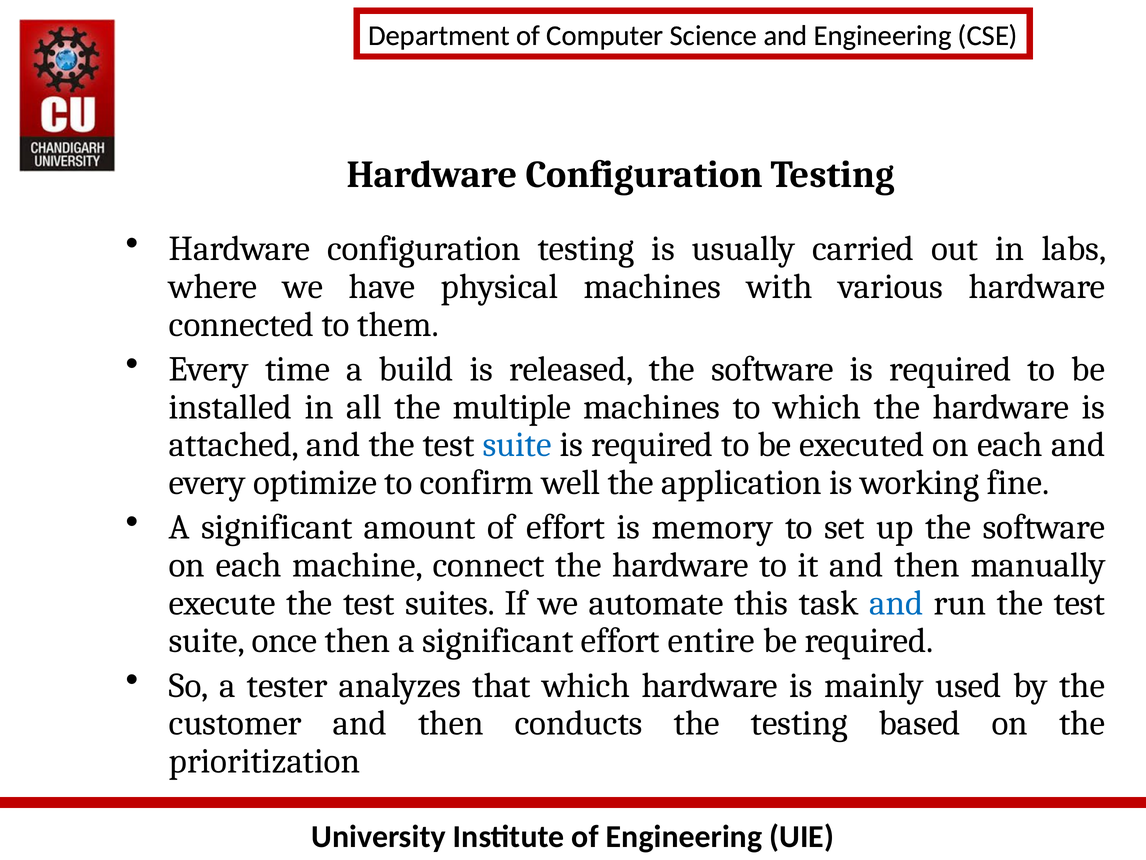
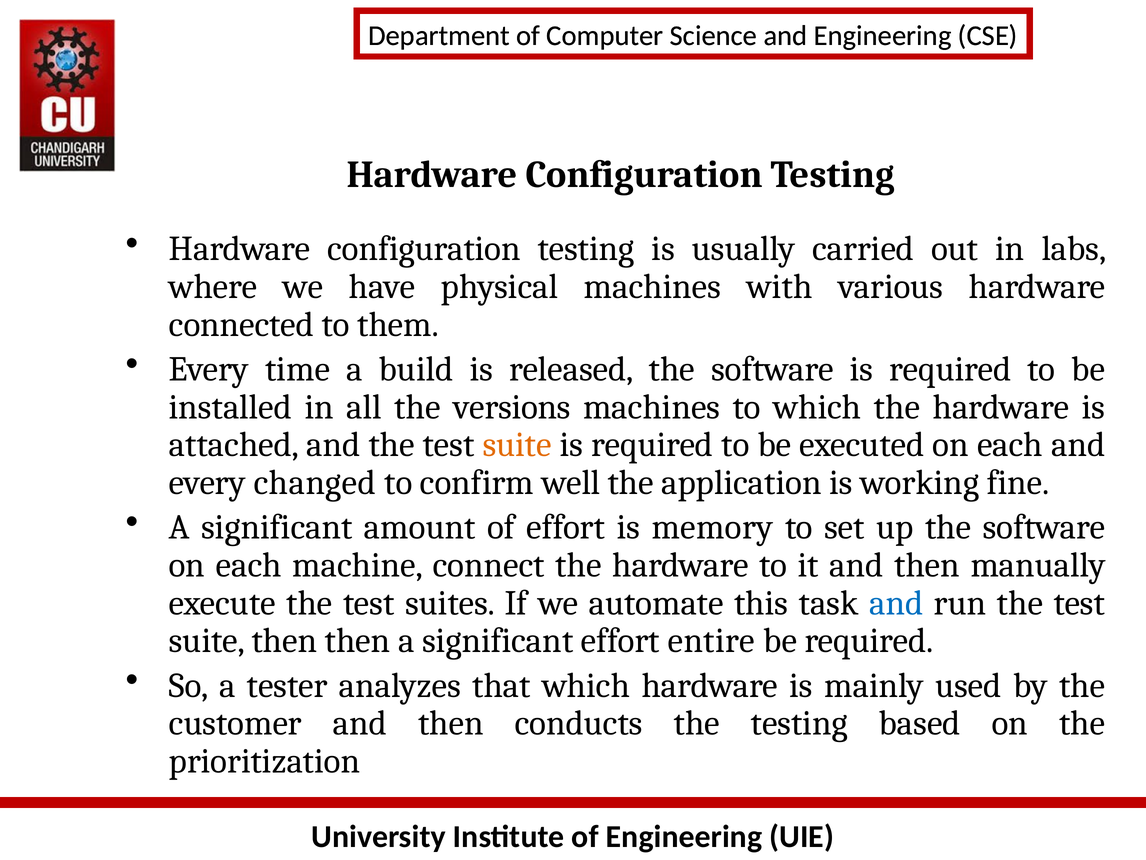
multiple: multiple -> versions (512, 407)
suite colour: blue -> orange (517, 445)
optimize: optimize -> changed (315, 482)
suite once: once -> then (284, 641)
